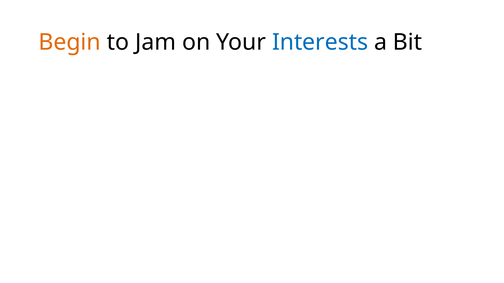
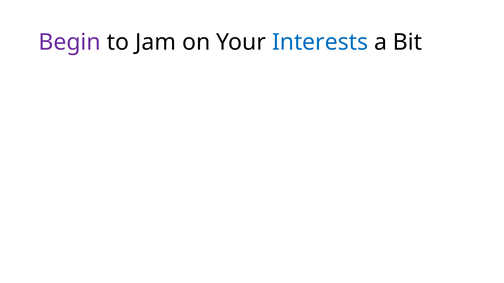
Begin colour: orange -> purple (70, 42)
